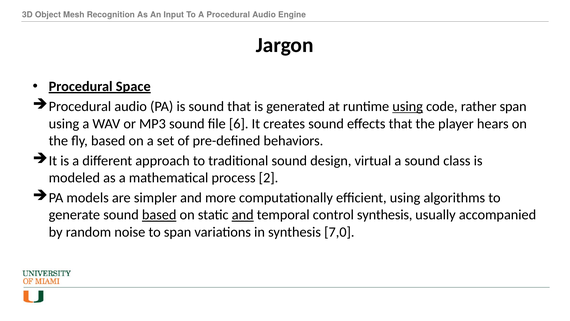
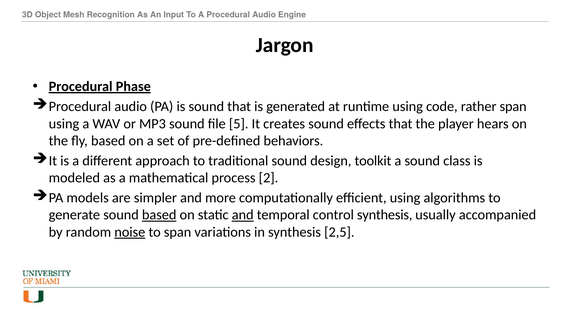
Space: Space -> Phase (133, 86)
using underline: present -> none (408, 106)
6: 6 -> 5 (239, 124)
virtual: virtual -> toolkit (373, 161)
noise underline: none -> present (130, 232)
7,0: 7,0 -> 2,5 (339, 232)
